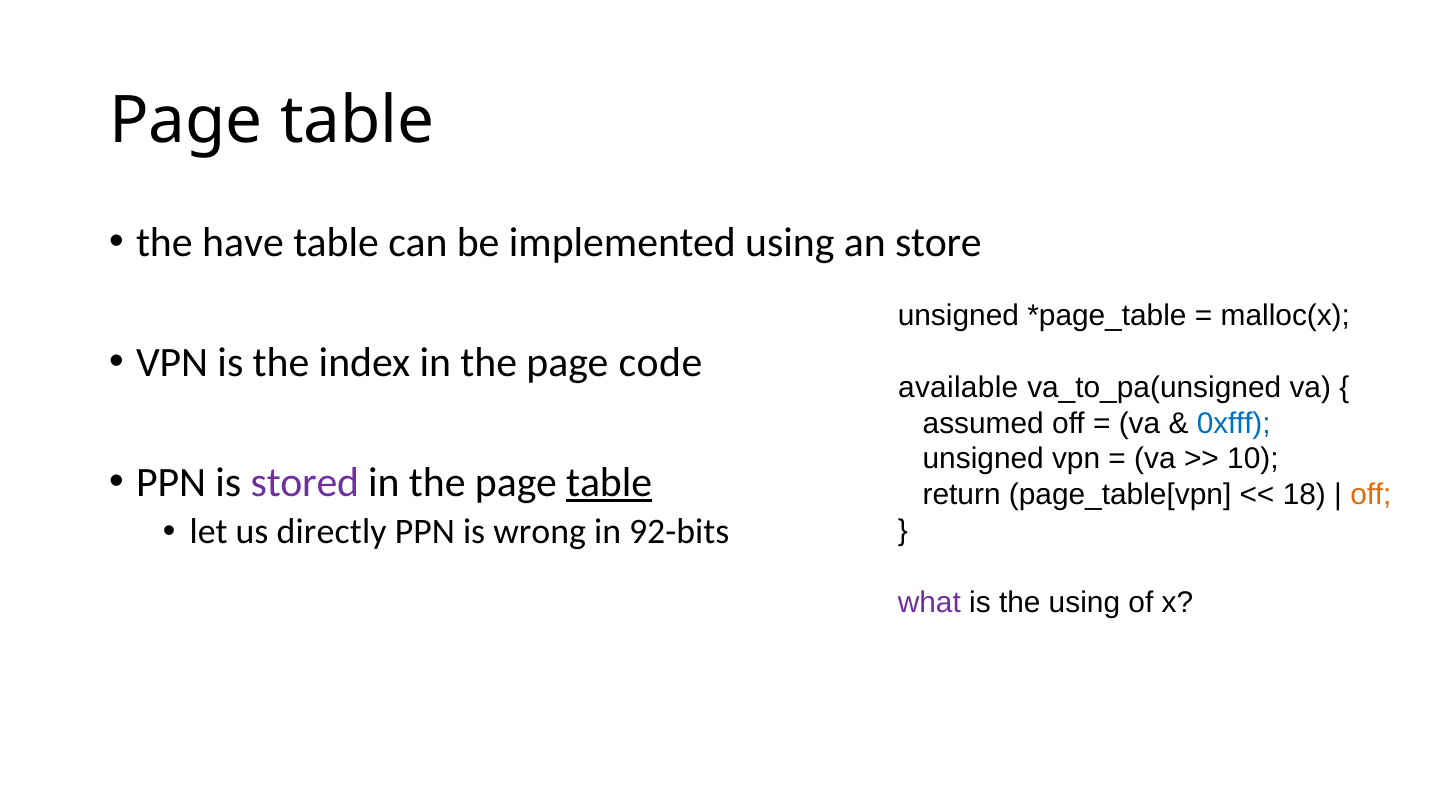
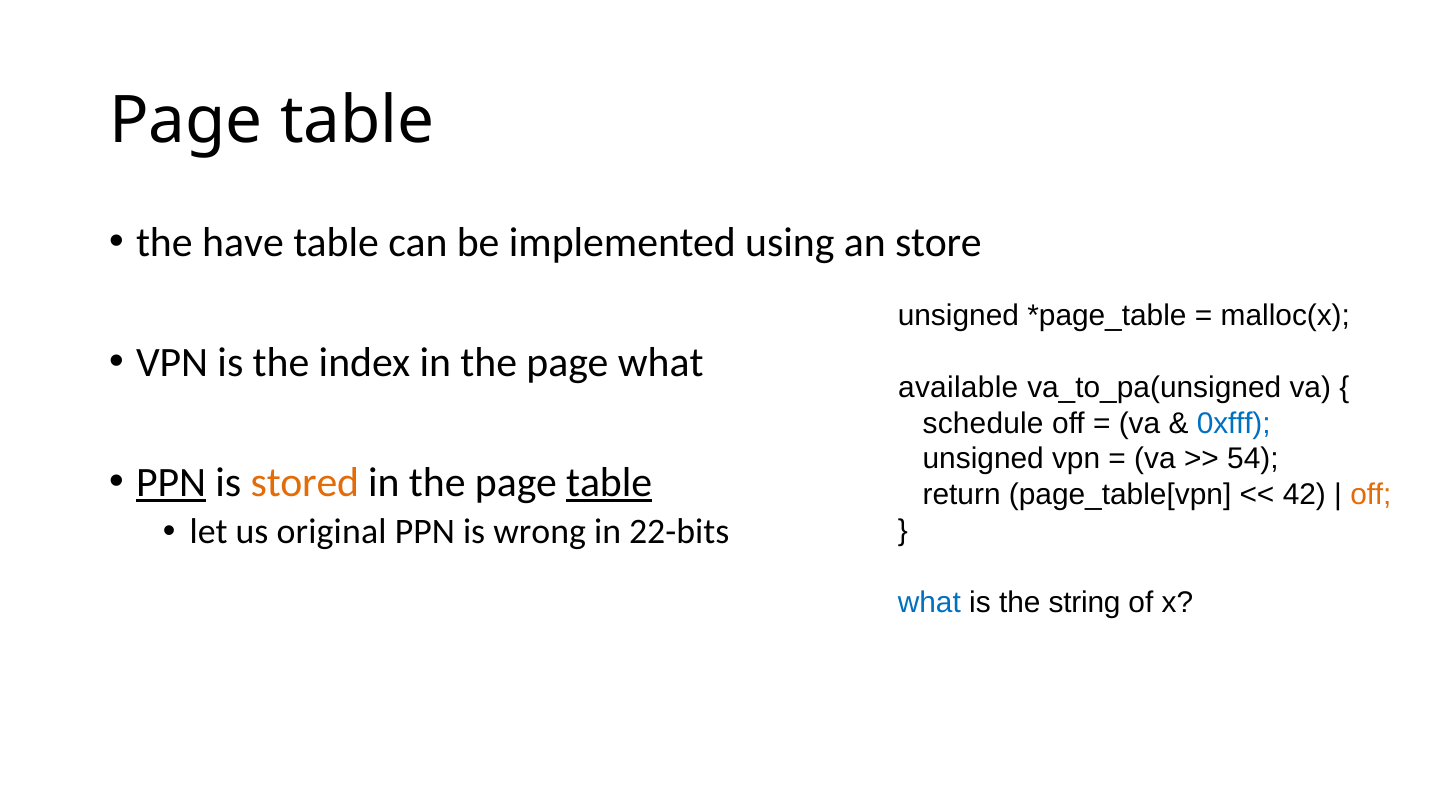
page code: code -> what (661, 362)
assumed: assumed -> schedule (983, 423)
10: 10 -> 54 (1253, 459)
PPN underline: none -> present (171, 482)
stored colour: purple -> orange (305, 482)
18: 18 -> 42 (1304, 495)
directly: directly -> original (332, 532)
92-bits: 92-bits -> 22-bits (679, 532)
what colour: purple -> blue (929, 602)
the using: using -> string (1085, 602)
